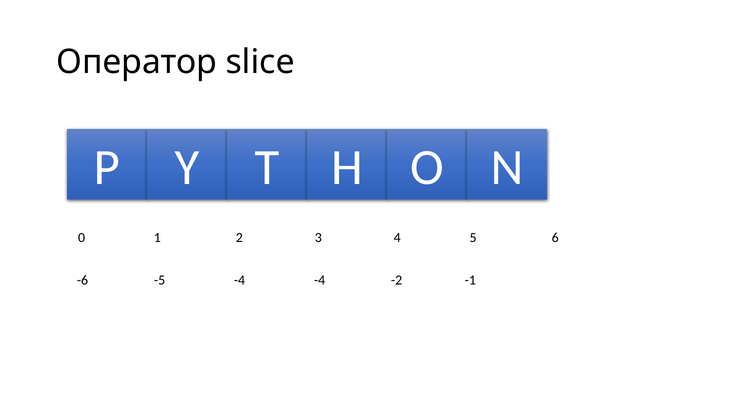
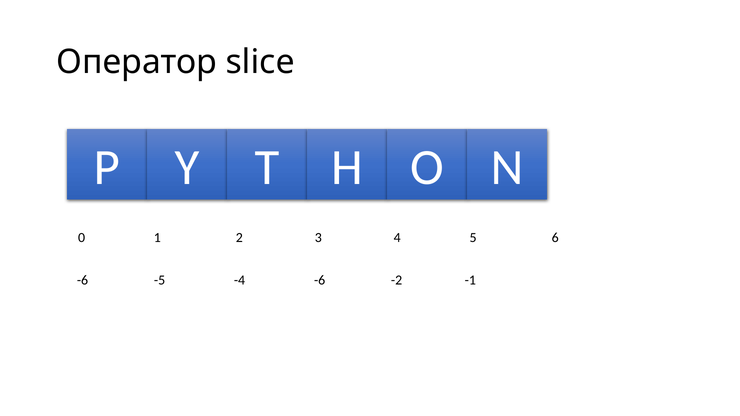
-4 -4: -4 -> -6 (320, 280)
